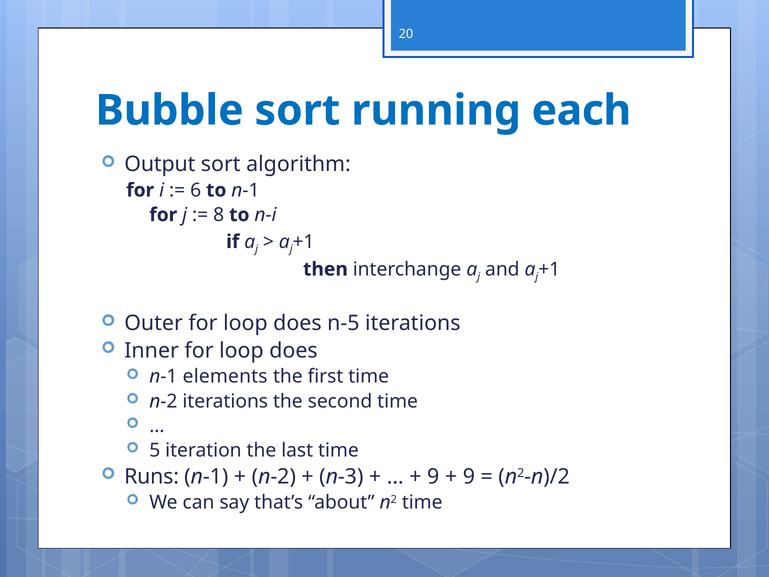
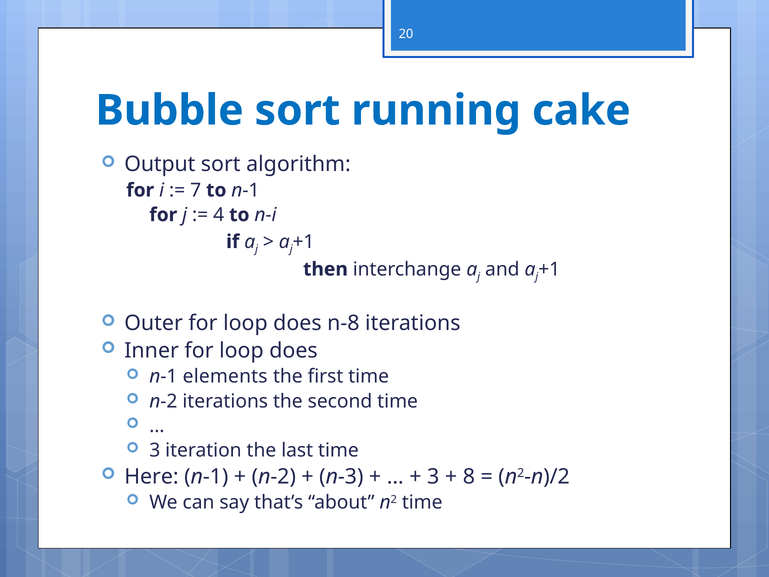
each: each -> cake (581, 110)
6: 6 -> 7 (196, 190)
8: 8 -> 4 (219, 215)
n-5: n-5 -> n-8 (343, 323)
5: 5 -> 3 (155, 450)
Runs: Runs -> Here (151, 476)
9: 9 -> 3 (433, 476)
9: 9 -> 8 (469, 476)
